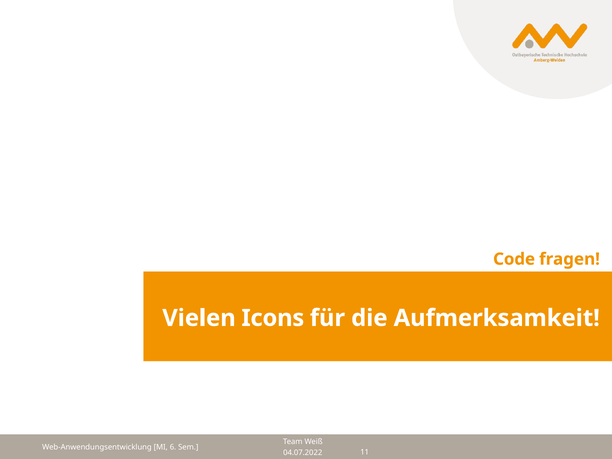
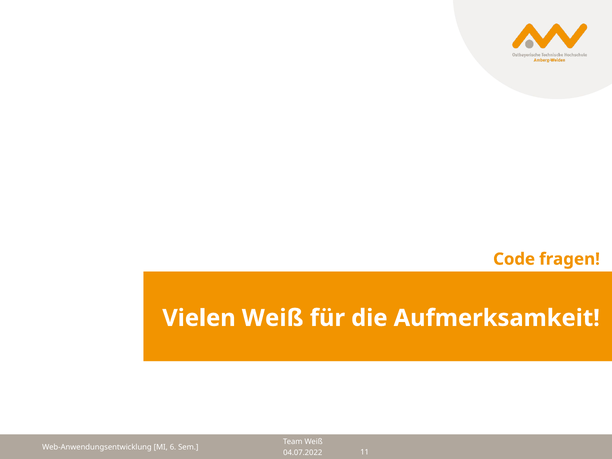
Vielen Icons: Icons -> Weiß (273, 318)
